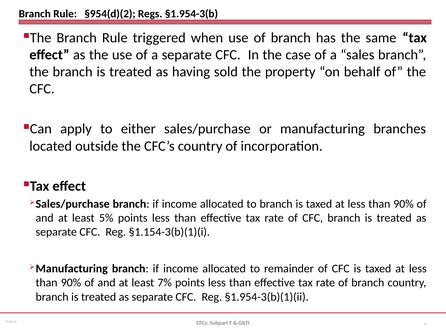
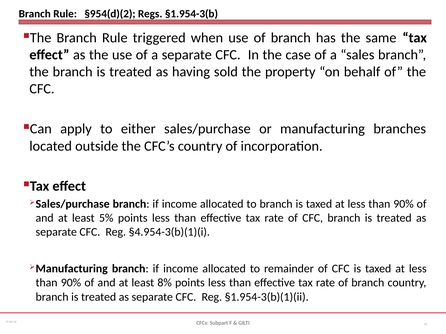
§1.154-3(b)(1)(i: §1.154-3(b)(1)(i -> §4.954-3(b)(1)(i (169, 232)
7%: 7% -> 8% (165, 283)
